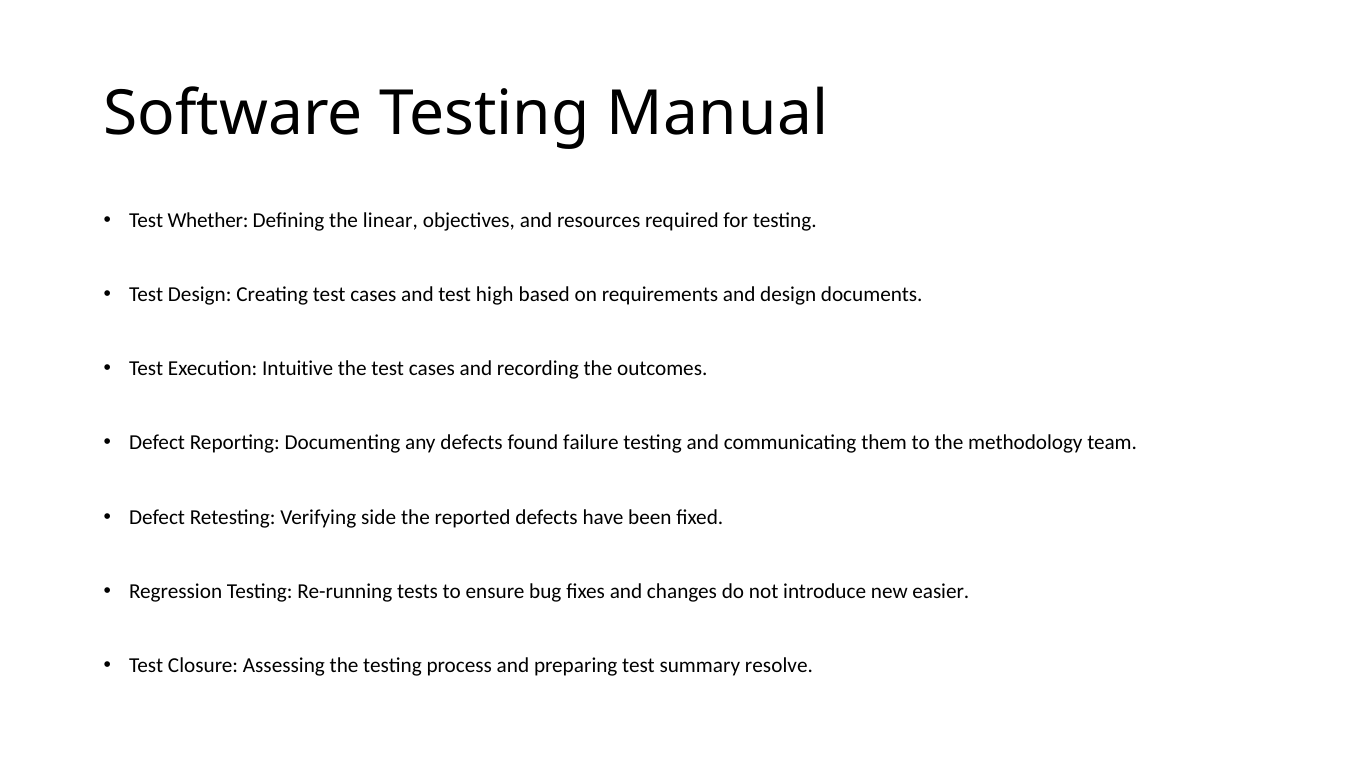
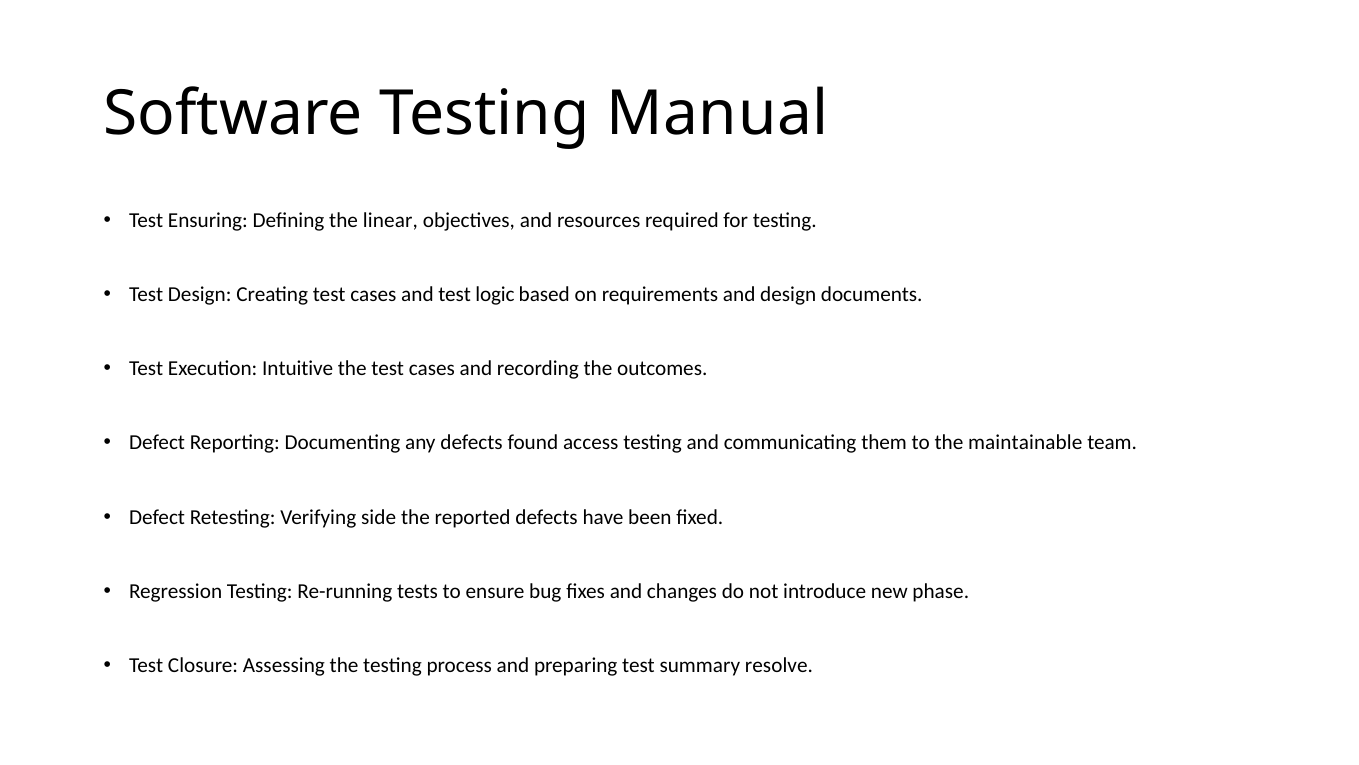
Whether: Whether -> Ensuring (208, 220)
high: high -> logic (495, 294)
failure: failure -> access (591, 443)
methodology: methodology -> maintainable (1025, 443)
easier: easier -> phase (941, 591)
